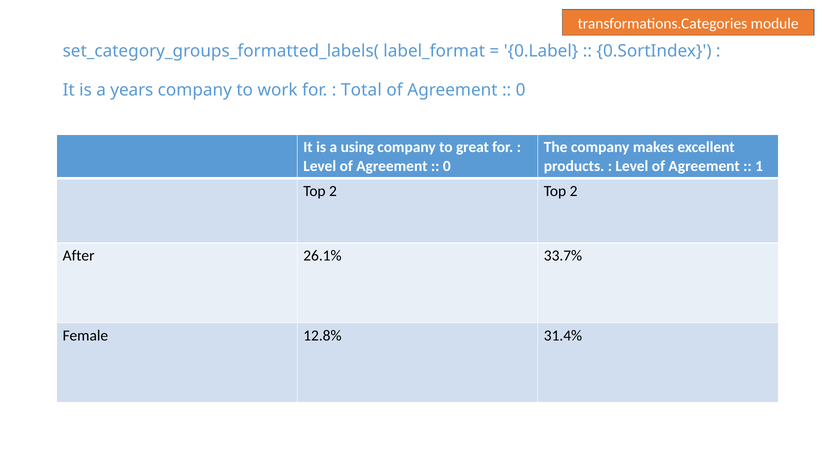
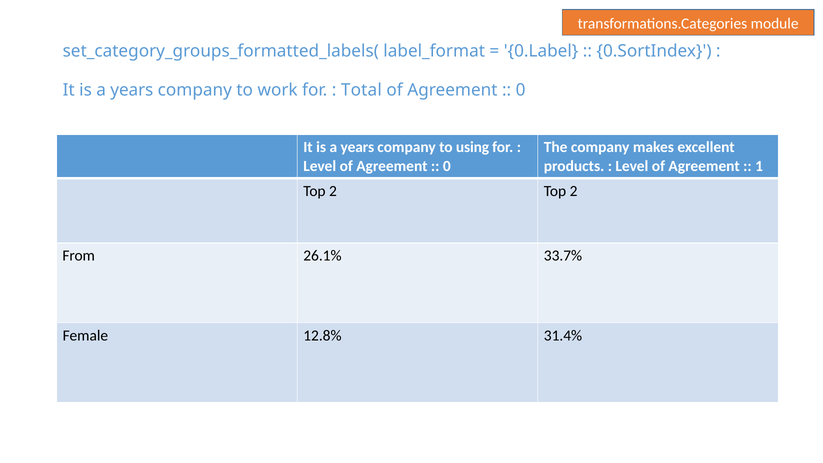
using: using -> years (357, 147)
great: great -> using (472, 147)
After: After -> From (79, 256)
